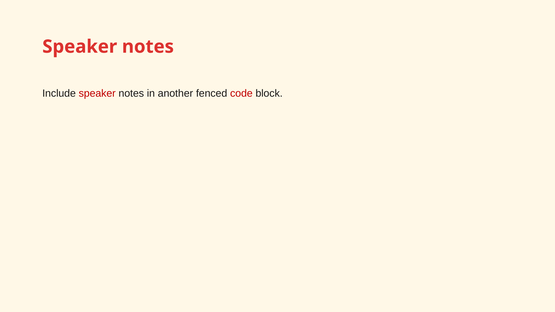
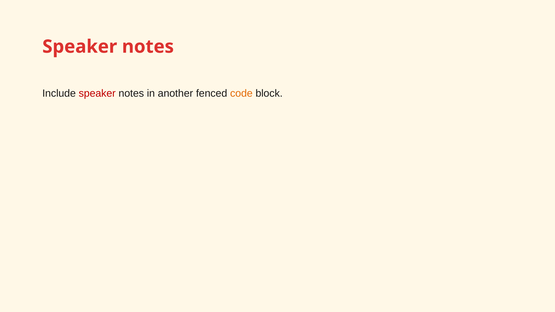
code colour: red -> orange (241, 94)
